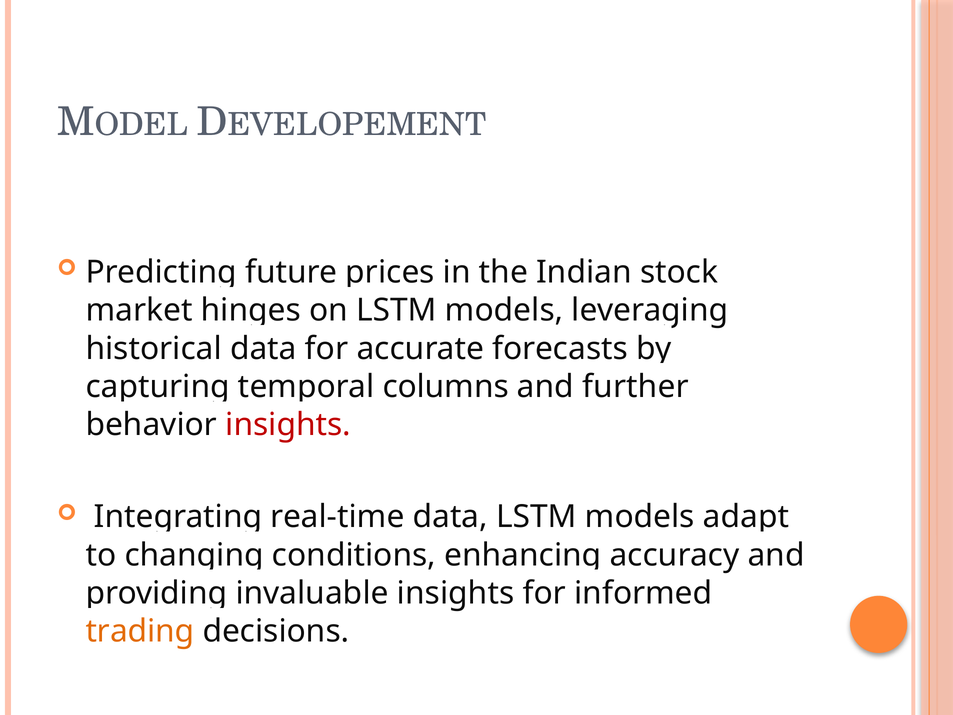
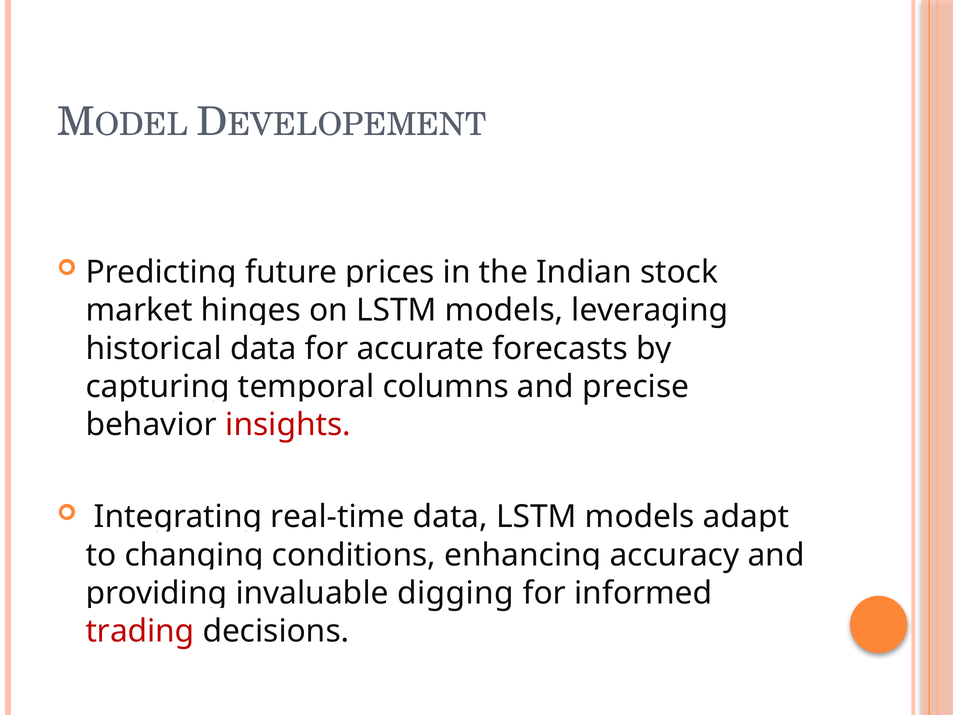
further: further -> precise (636, 387)
insights: insights -> digging (455, 593)
trading colour: orange -> red (140, 631)
